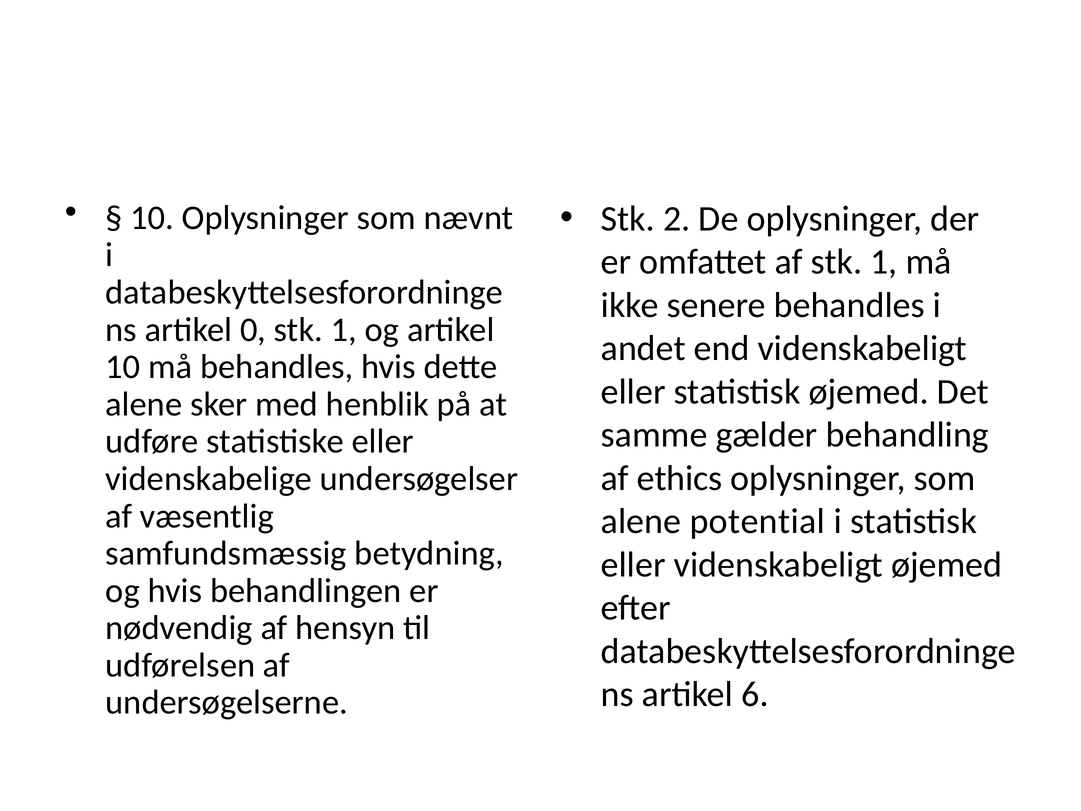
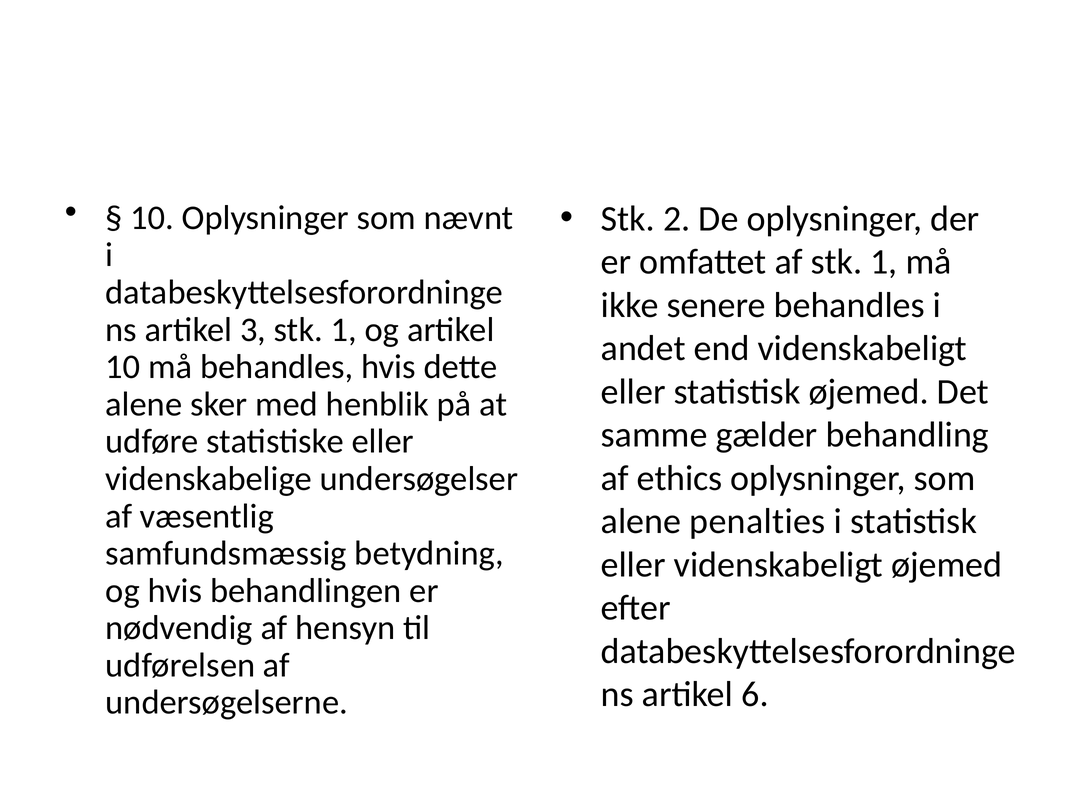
0: 0 -> 3 (253, 330)
potential: potential -> penalties (757, 521)
